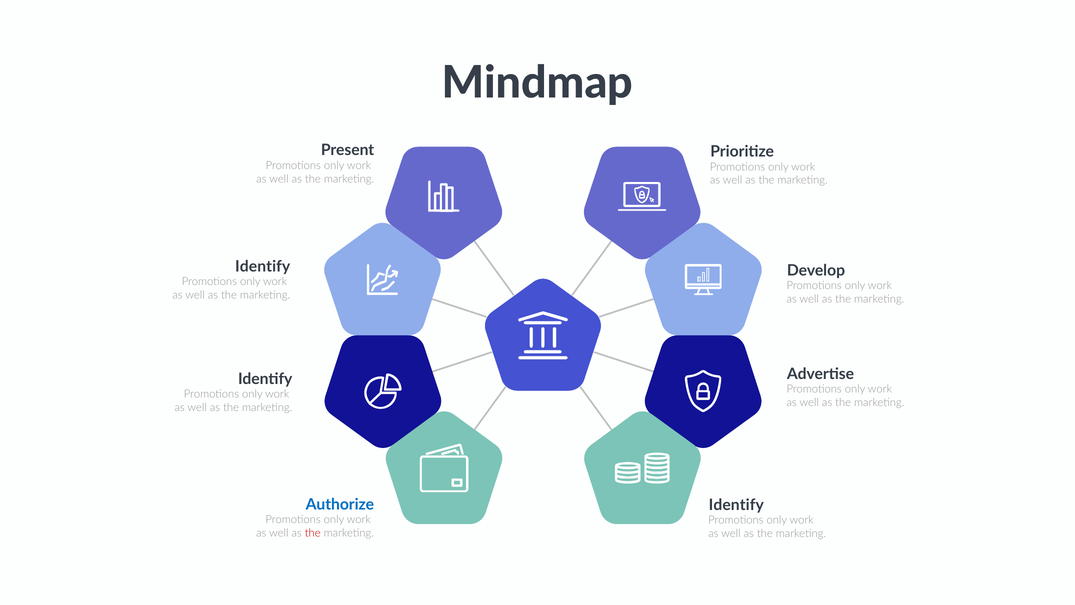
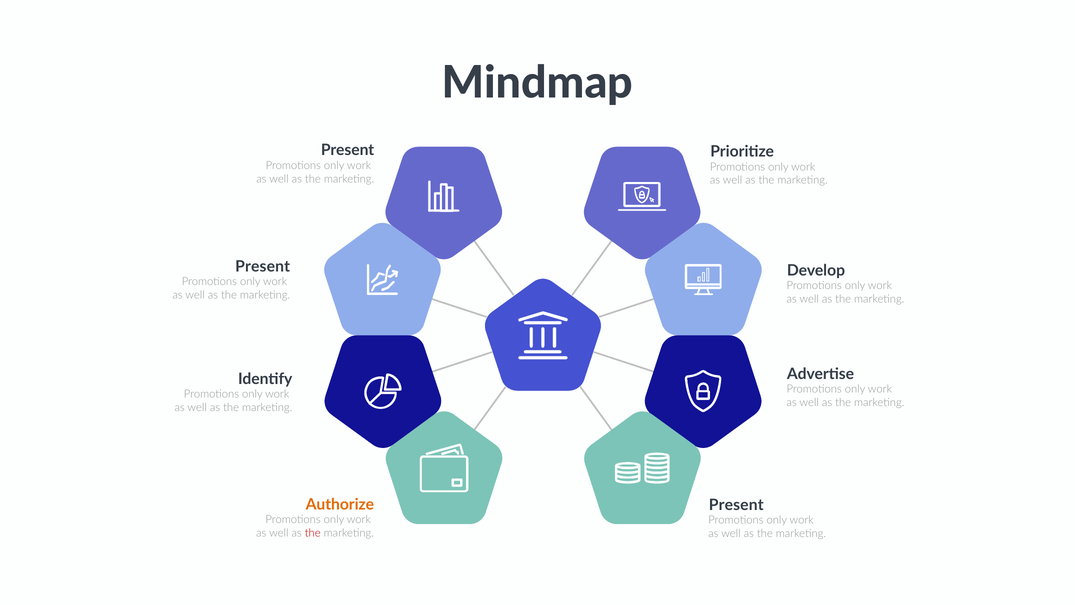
Identify: Identify -> Present (263, 266)
Authorize colour: blue -> orange (340, 505)
Identify: Identify -> Present (736, 505)
